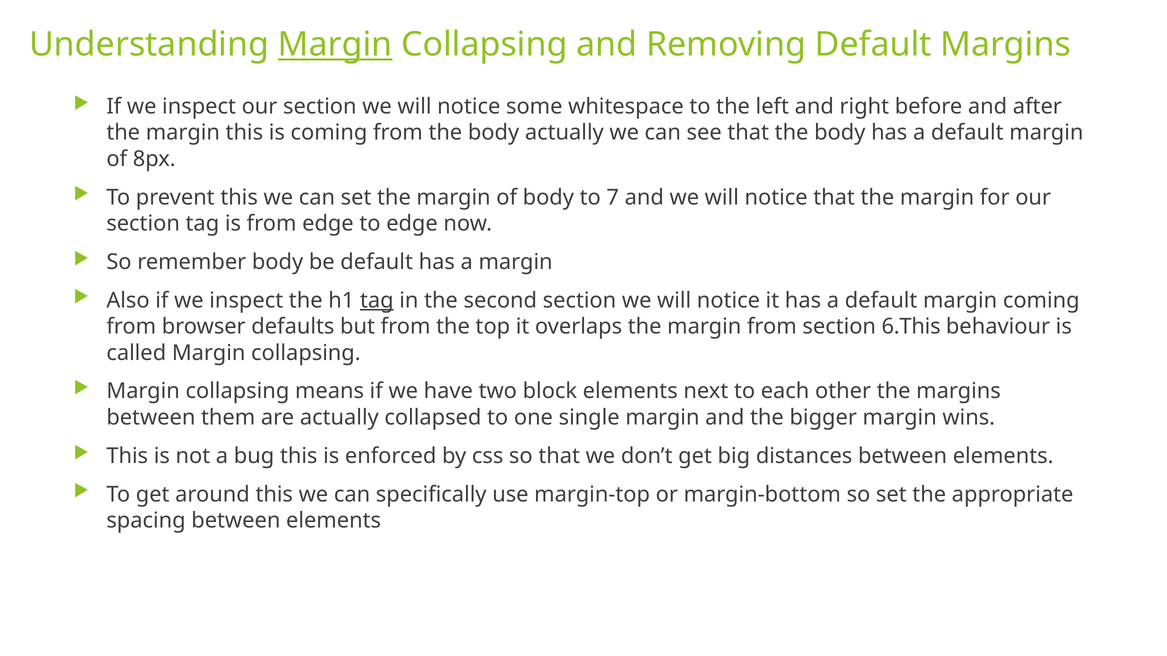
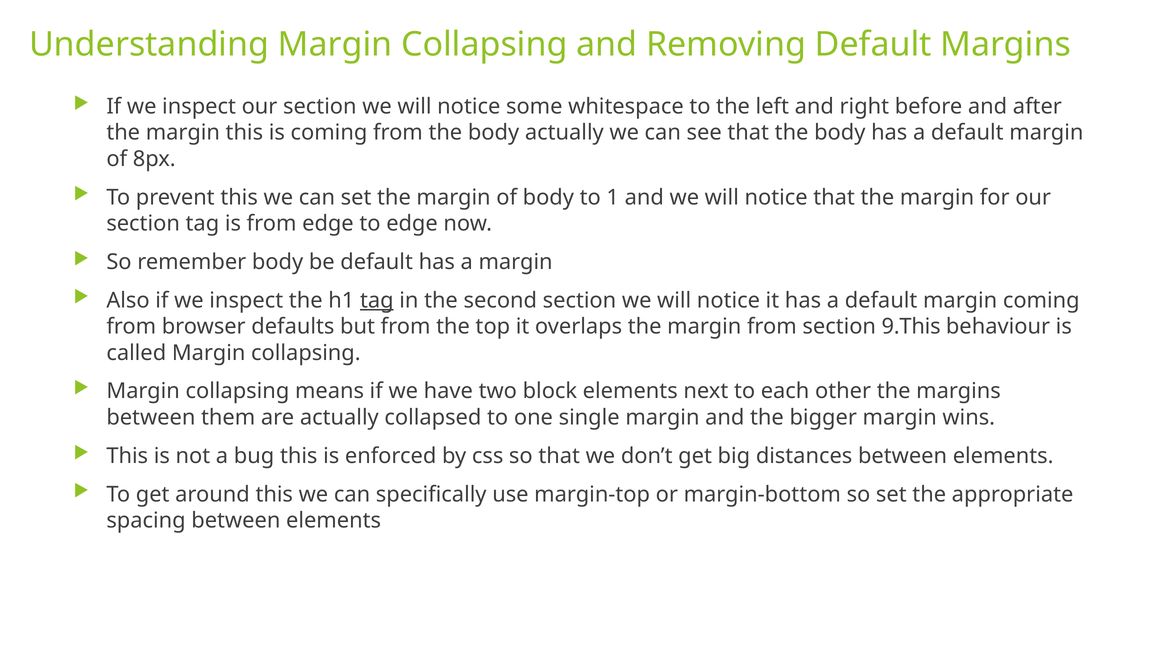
Margin underline: present -> none (335, 45)
7: 7 -> 1 (613, 197)
6.This: 6.This -> 9.This (911, 327)
